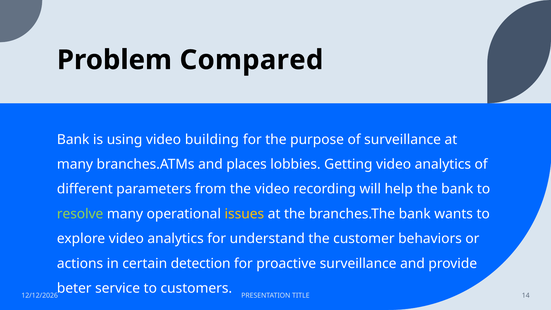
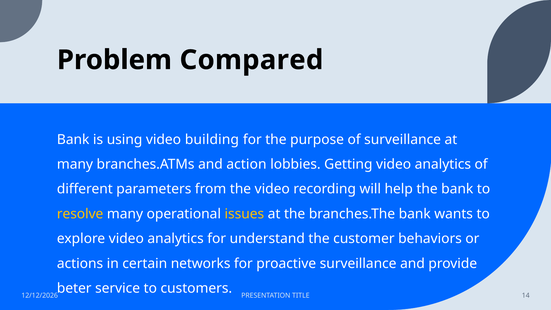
places: places -> action (246, 164)
resolve colour: light green -> yellow (80, 214)
detection: detection -> networks (201, 263)
